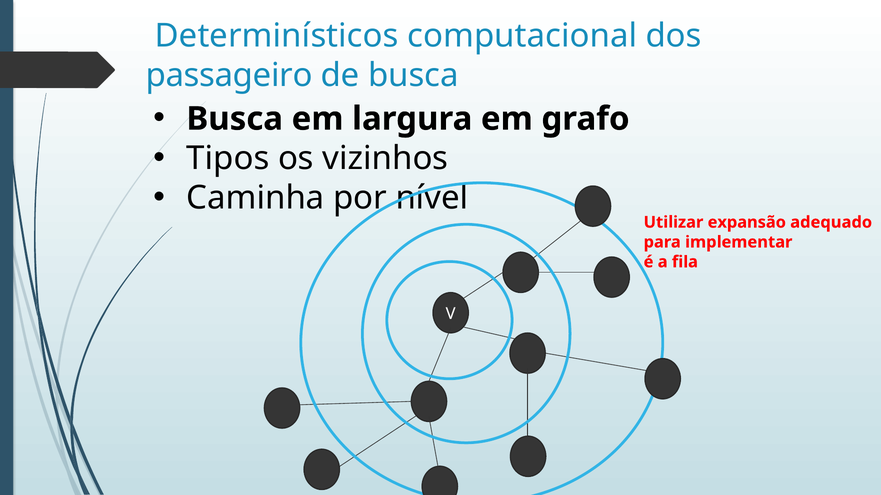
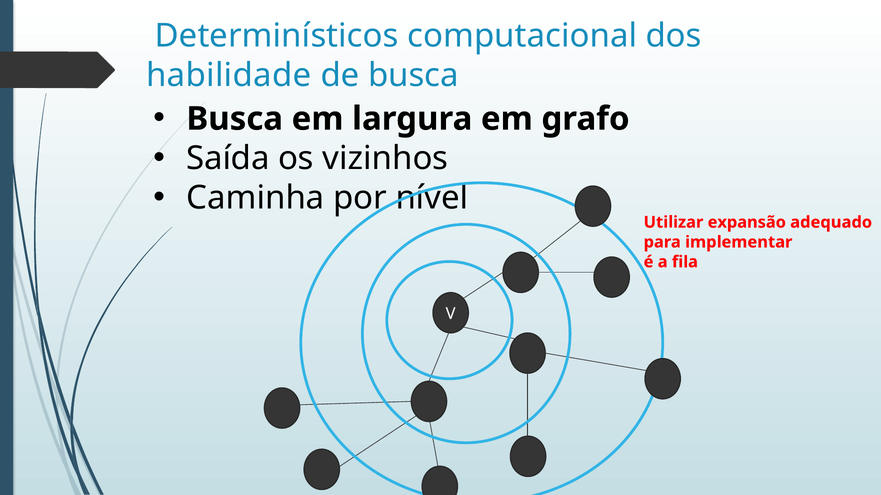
passageiro: passageiro -> habilidade (229, 76)
Tipos: Tipos -> Saída (228, 159)
